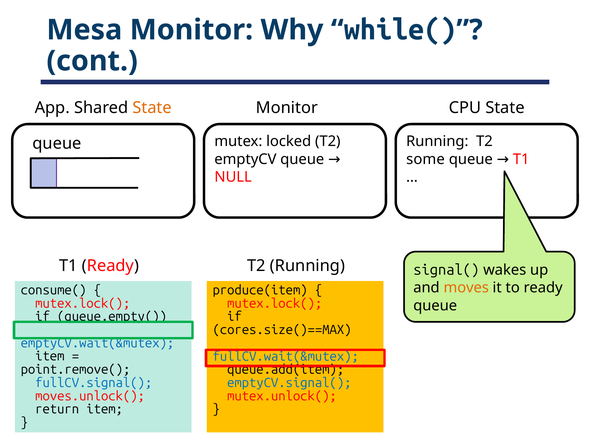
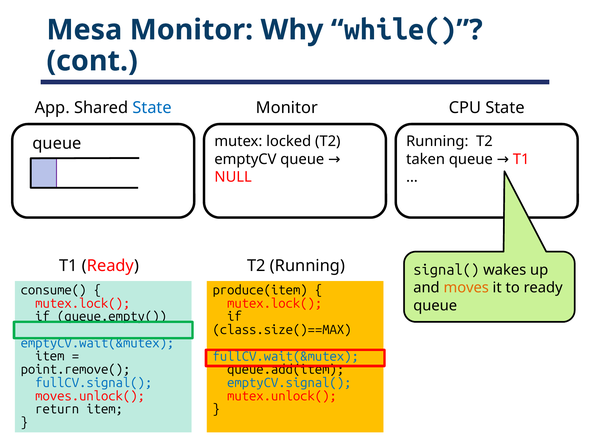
State colour: orange -> blue (152, 108)
some: some -> taken (426, 159)
cores.size()==MAX: cores.size()==MAX -> class.size()==MAX (282, 330)
